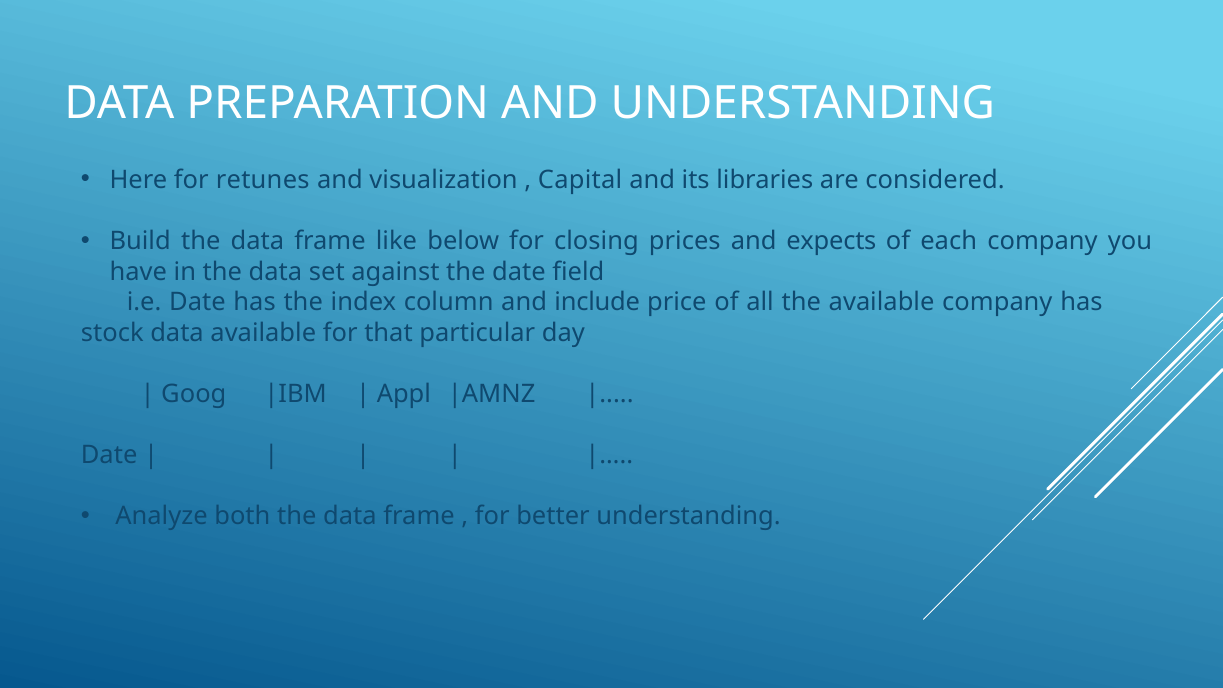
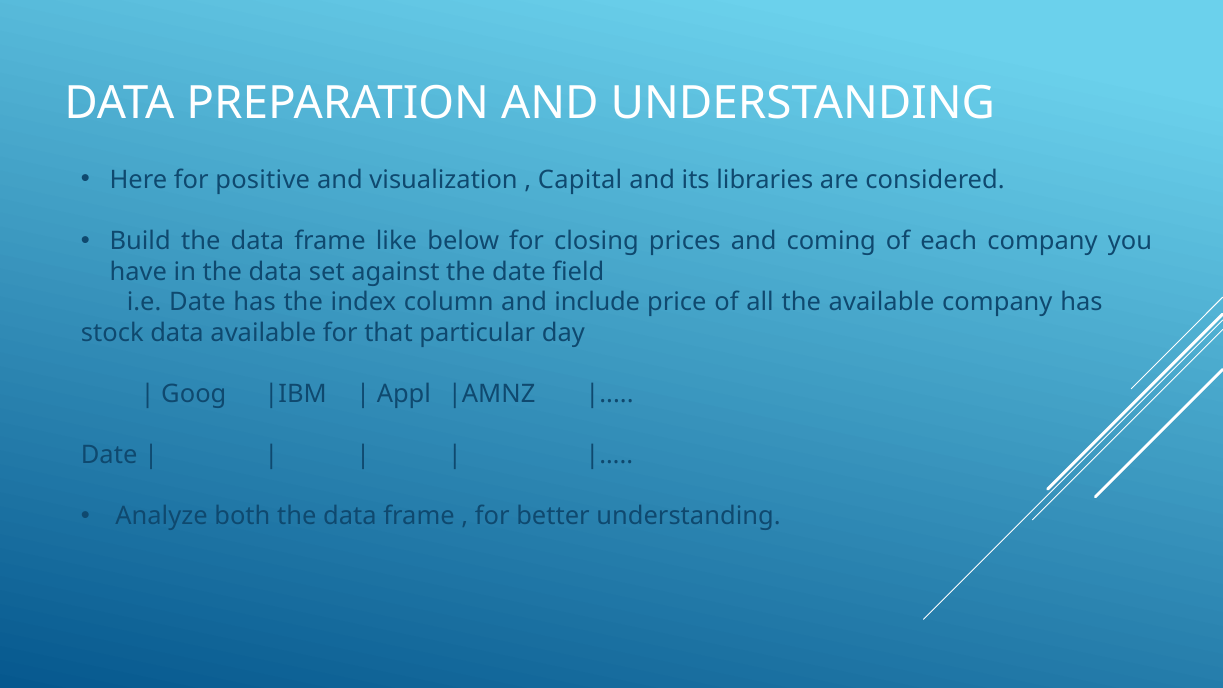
retunes: retunes -> positive (263, 180)
expects: expects -> coming (831, 241)
